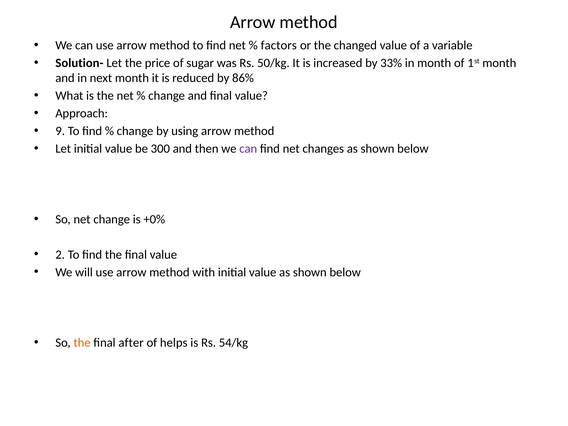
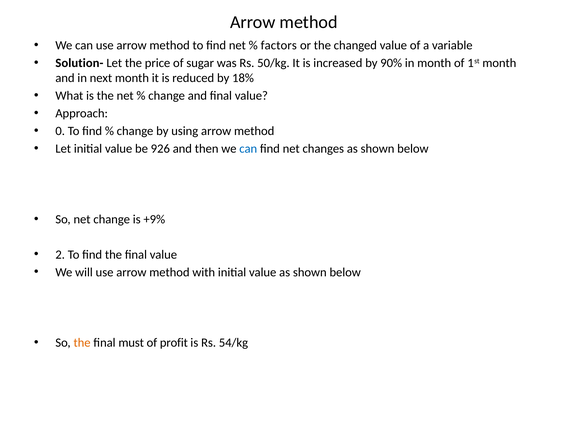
33%: 33% -> 90% (391, 63)
86%: 86% -> 18% (243, 78)
9: 9 -> 0 (60, 131)
300: 300 -> 926 (160, 149)
can colour: purple -> blue (248, 149)
+0%: +0% -> +9% (154, 219)
after: after -> must (131, 343)
helps: helps -> profit (174, 343)
